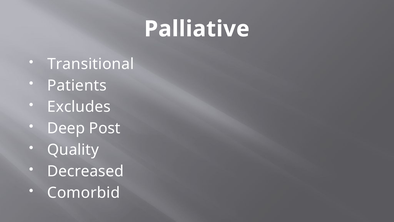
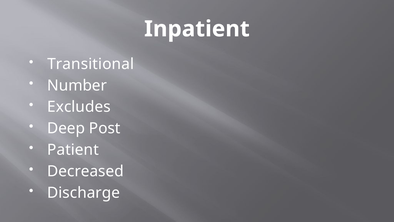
Palliative: Palliative -> Inpatient (197, 29)
Patients: Patients -> Number (77, 85)
Quality: Quality -> Patient (73, 150)
Comorbid: Comorbid -> Discharge (84, 192)
